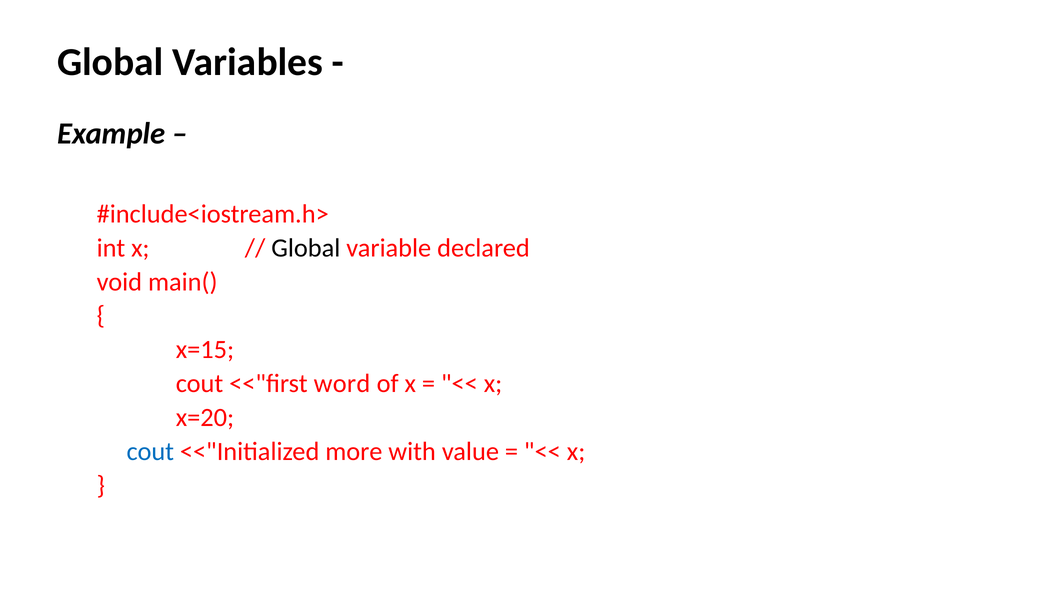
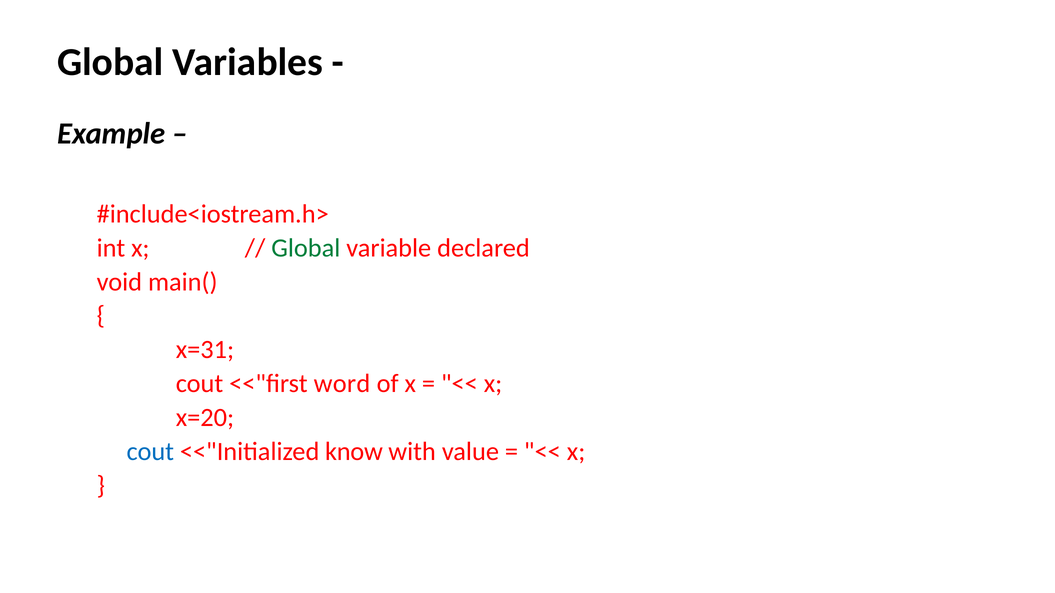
Global colour: black -> green (306, 248)
x=15: x=15 -> x=31 (205, 350)
more: more -> know (354, 452)
